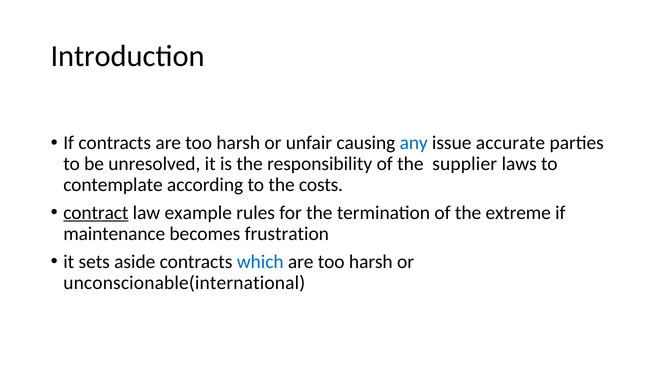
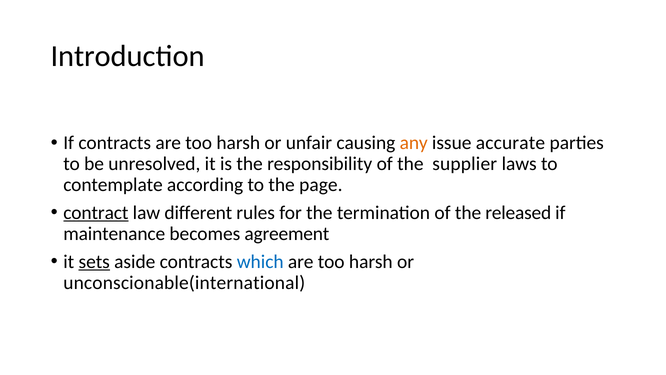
any colour: blue -> orange (414, 143)
costs: costs -> page (321, 185)
example: example -> different (198, 213)
extreme: extreme -> released (518, 213)
frustration: frustration -> agreement (287, 233)
sets underline: none -> present (94, 261)
